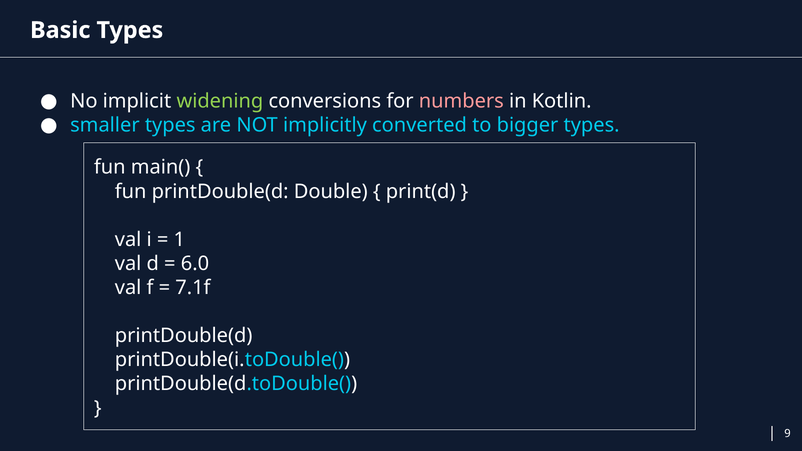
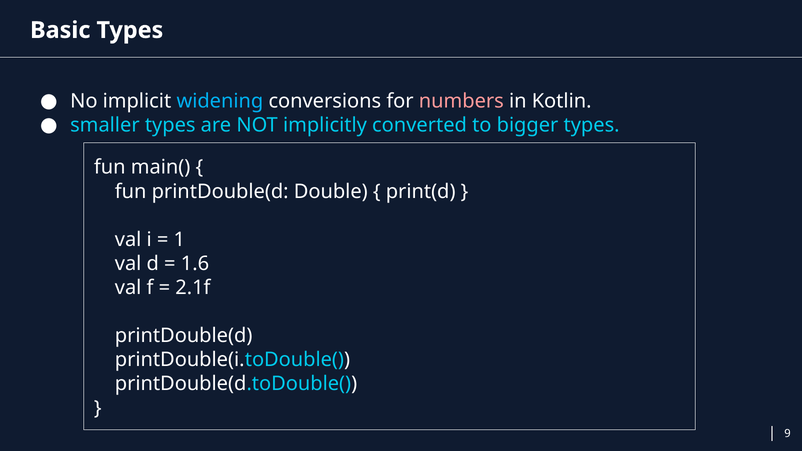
widening colour: light green -> light blue (220, 101)
6.0: 6.0 -> 1.6 (195, 264)
7.1f: 7.1f -> 2.1f (193, 288)
